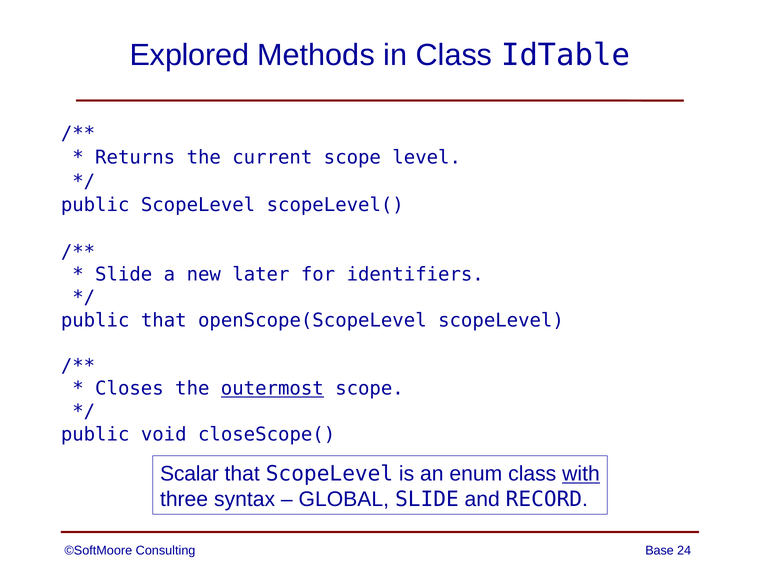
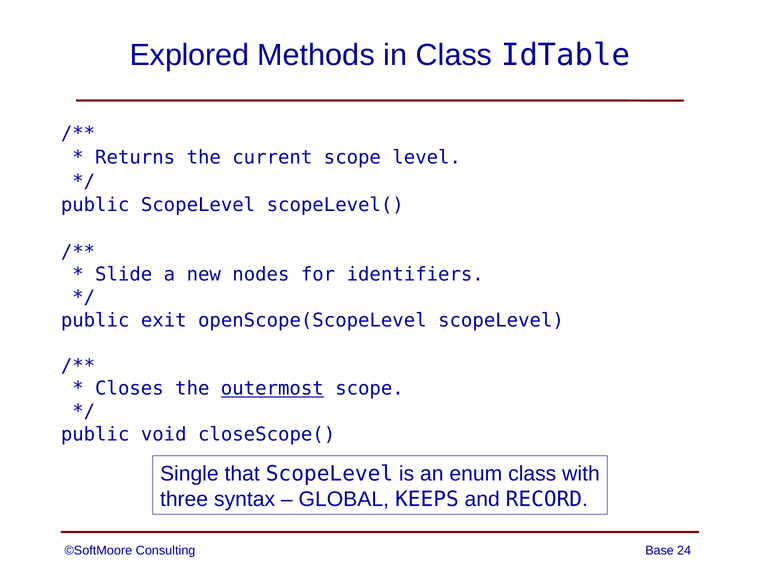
later: later -> nodes (261, 275)
public that: that -> exit (164, 320)
Scalar: Scalar -> Single (189, 474)
with underline: present -> none (581, 474)
GLOBAL SLIDE: SLIDE -> KEEPS (427, 499)
